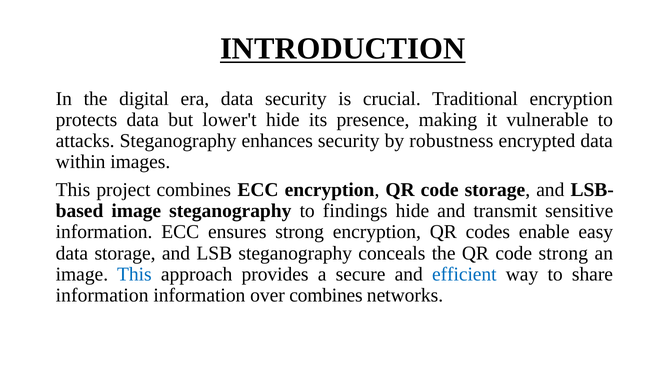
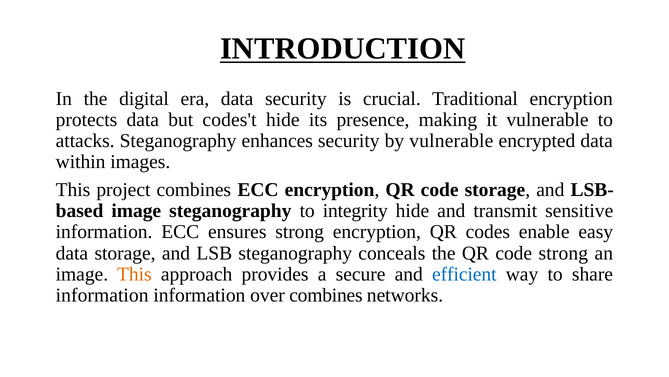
lower't: lower't -> codes't (230, 119)
by robustness: robustness -> vulnerable (451, 140)
findings: findings -> integrity (355, 211)
This colour: blue -> orange (134, 274)
